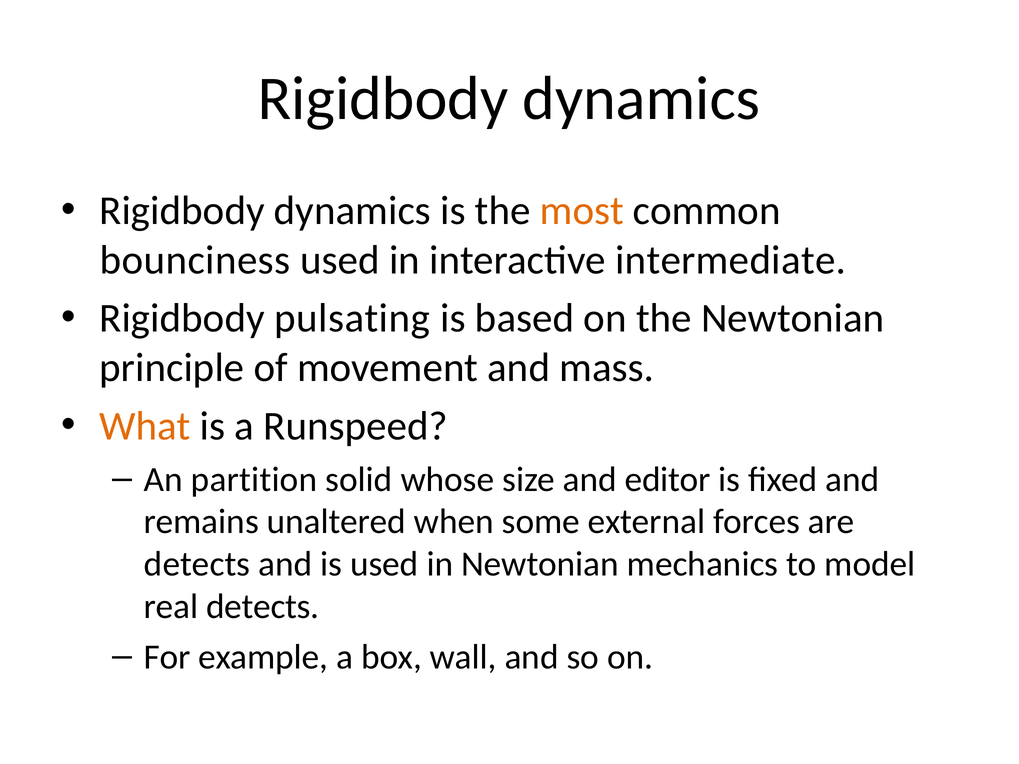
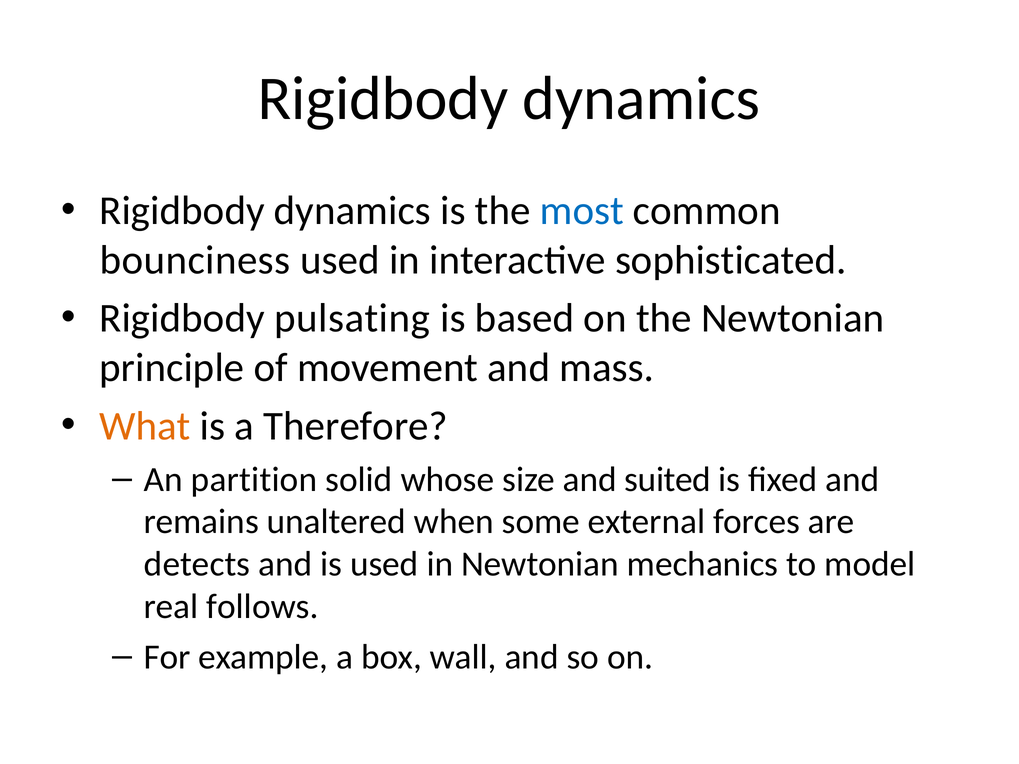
most colour: orange -> blue (582, 211)
intermediate: intermediate -> sophisticated (731, 260)
Runspeed: Runspeed -> Therefore (356, 426)
editor: editor -> suited (668, 480)
real detects: detects -> follows (263, 607)
